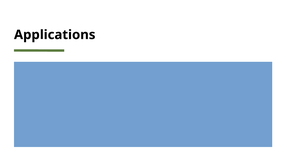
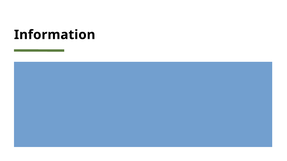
Applications: Applications -> Information (55, 35)
